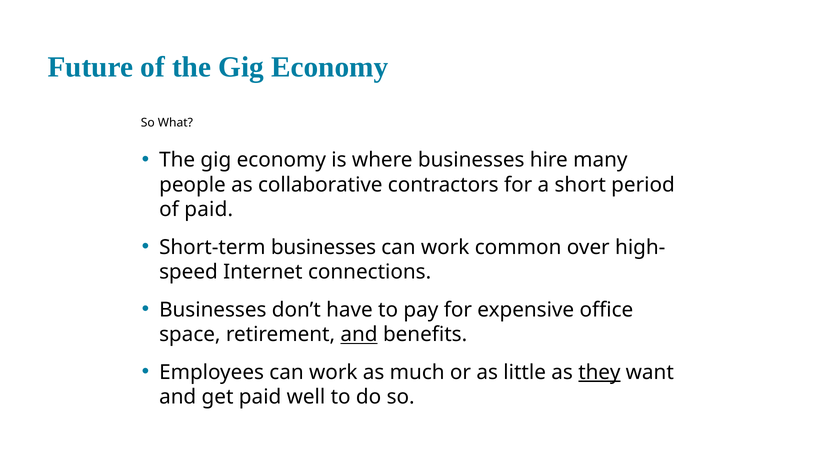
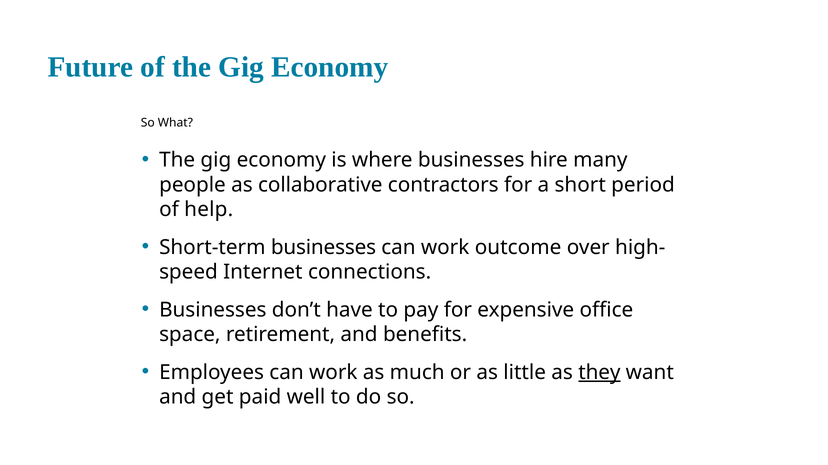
of paid: paid -> help (209, 210)
common: common -> outcome (518, 248)
and underline: present -> none (359, 335)
